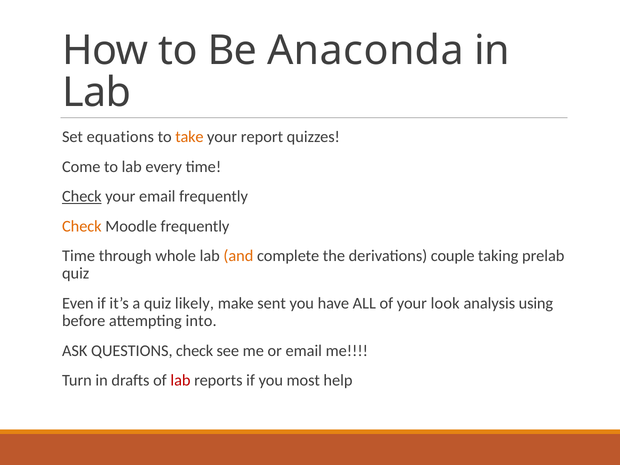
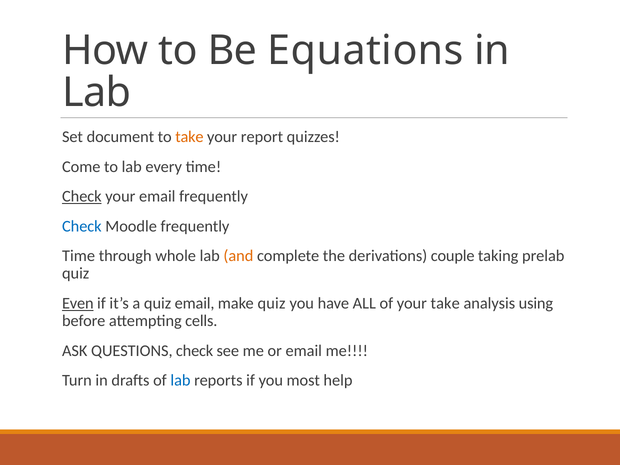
Anaconda: Anaconda -> Equations (366, 50)
equations: equations -> document (120, 137)
Check colour: orange -> blue (82, 226)
Even underline: none -> present (78, 303)
quiz likely: likely -> email (195, 303)
make sent: sent -> quiz (272, 303)
your look: look -> take (445, 303)
into: into -> cells (201, 321)
lab colour: red -> blue (180, 380)
